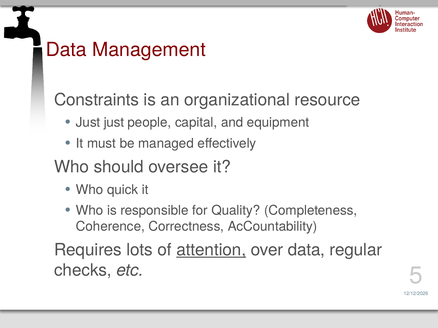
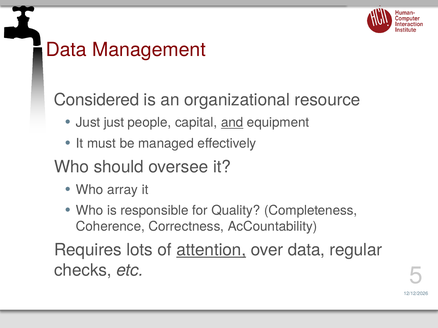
Constraints: Constraints -> Considered (97, 100)
and underline: none -> present (232, 123)
quick: quick -> array (123, 190)
